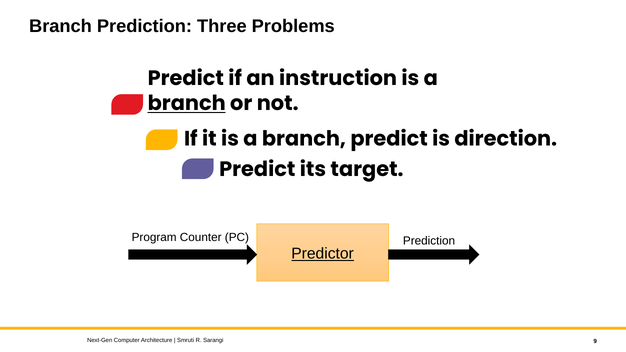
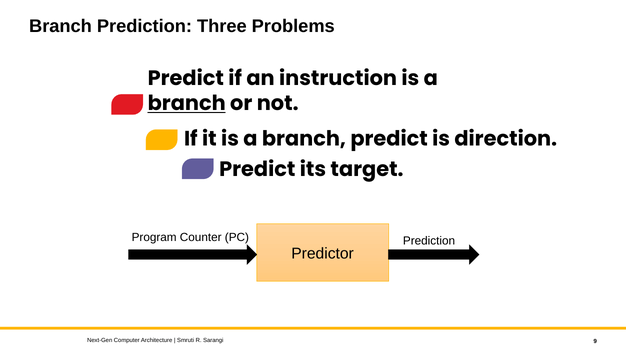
Predictor underline: present -> none (323, 254)
